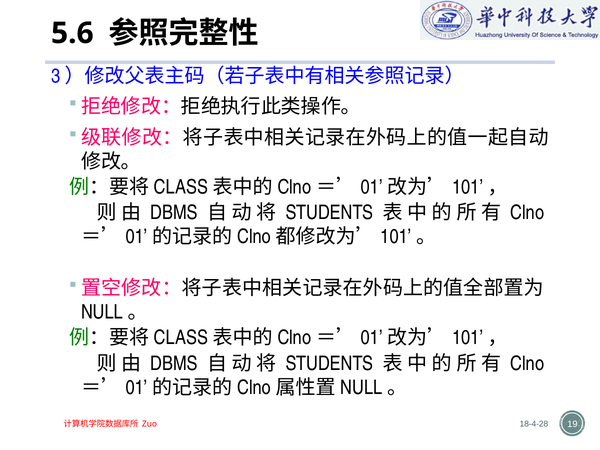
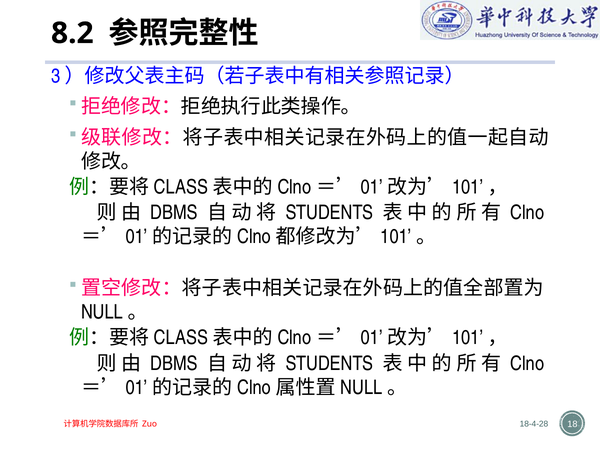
5.6: 5.6 -> 8.2 (72, 33)
19: 19 -> 18 (572, 424)
